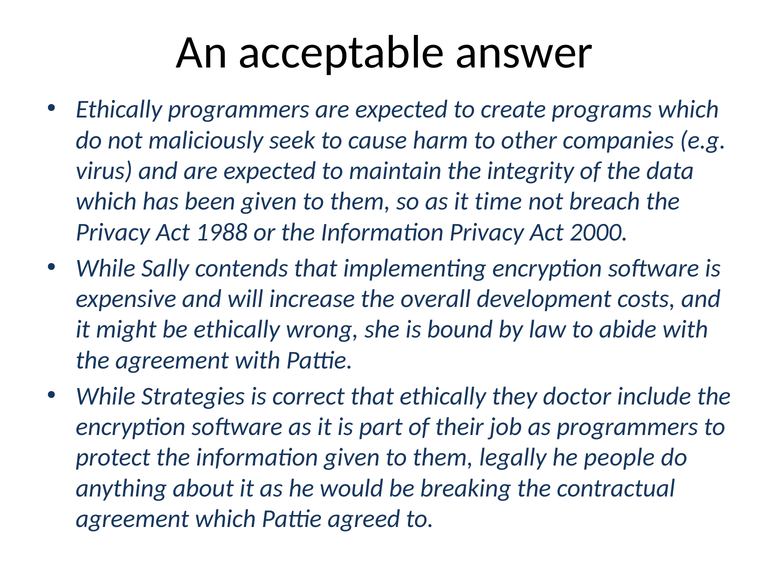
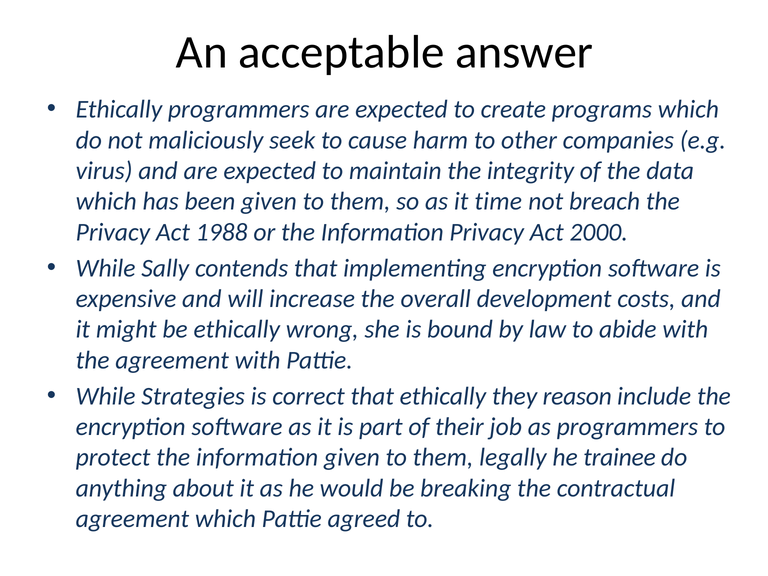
doctor: doctor -> reason (577, 396)
people: people -> trainee (620, 457)
